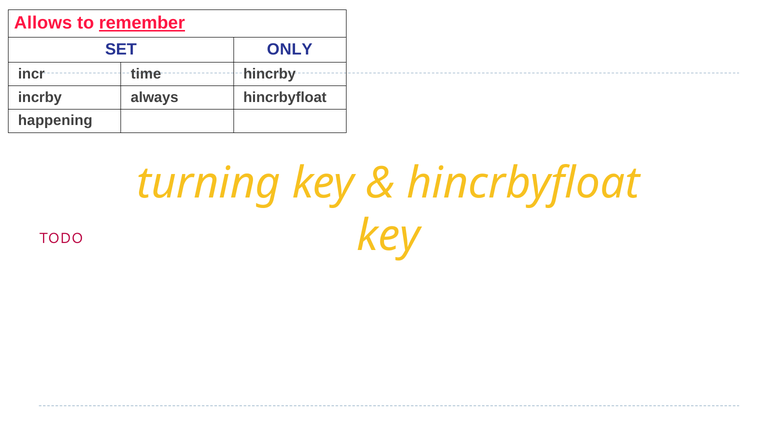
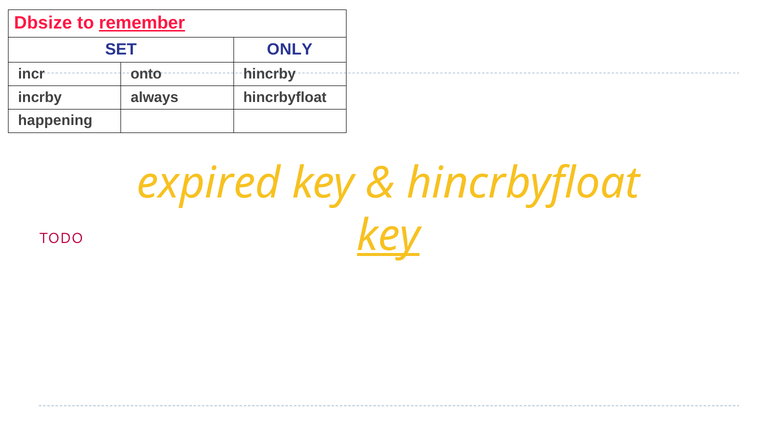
Allows: Allows -> Dbsize (43, 23)
time: time -> onto (146, 74)
turning: turning -> expired (209, 183)
key underline: none -> present (388, 235)
